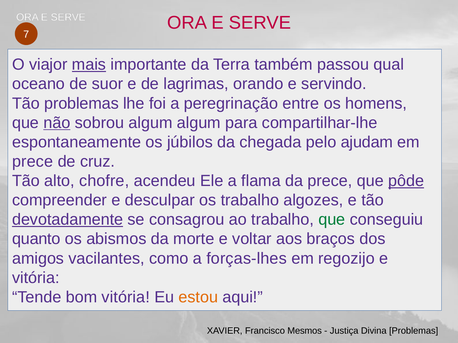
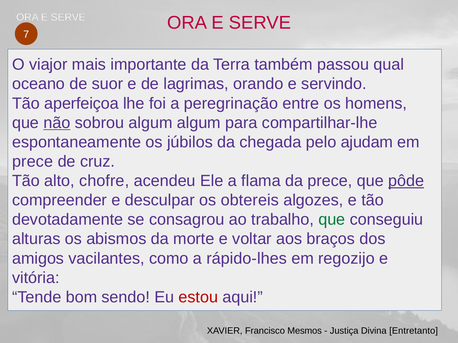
mais underline: present -> none (89, 65)
Tão problemas: problemas -> aperfeiçoa (82, 103)
os trabalho: trabalho -> obtereis (250, 200)
devotadamente underline: present -> none (68, 220)
quanto: quanto -> alturas (36, 239)
forças-lhes: forças-lhes -> rápido-lhes (247, 259)
bom vitória: vitória -> sendo (126, 297)
estou colour: orange -> red (198, 297)
Divina Problemas: Problemas -> Entretanto (414, 331)
